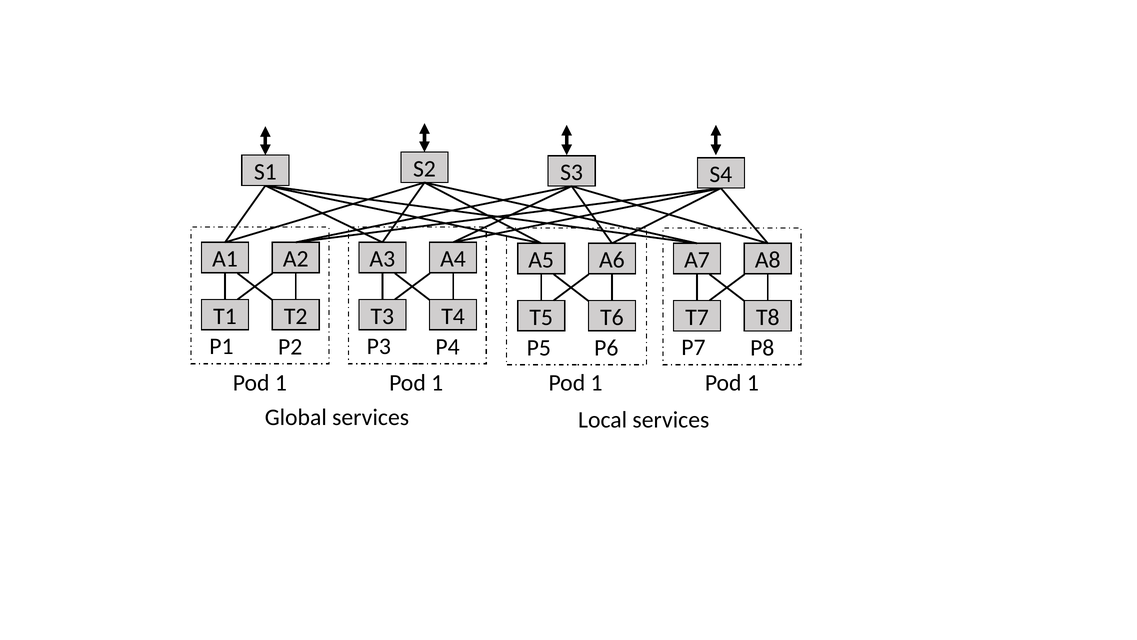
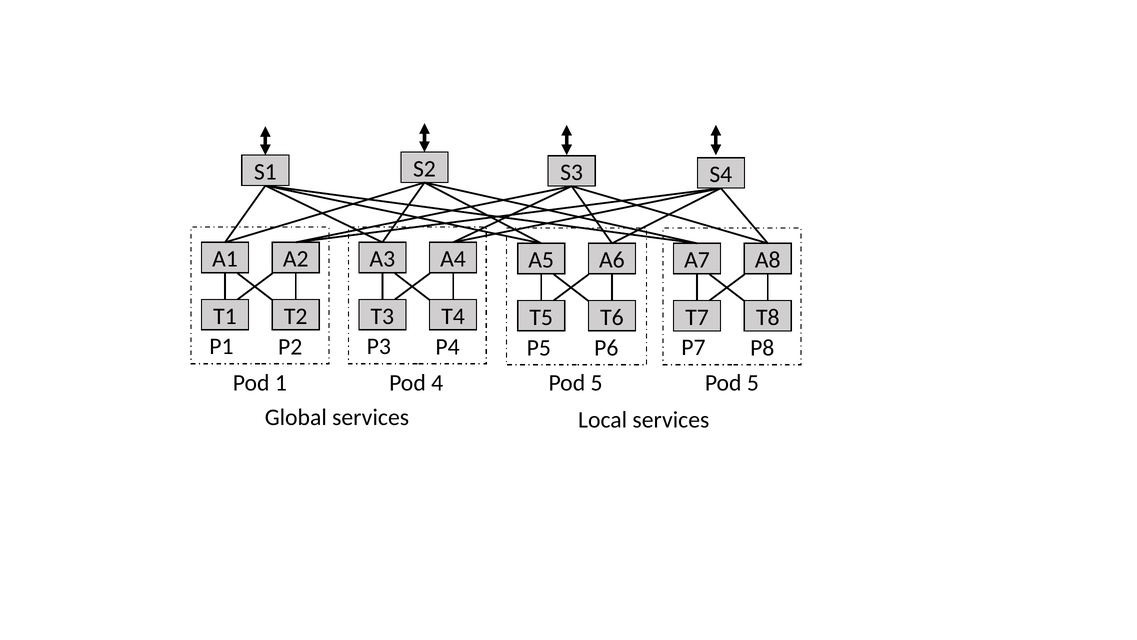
1: 1 -> 4 (437, 383)
1: 1 -> 5 (597, 383)
1: 1 -> 5 (753, 383)
